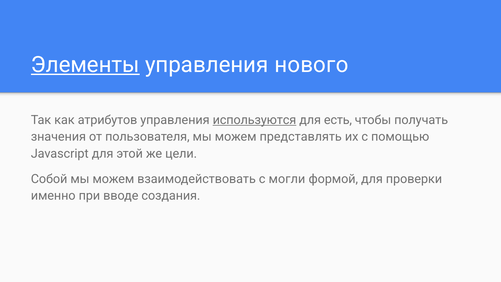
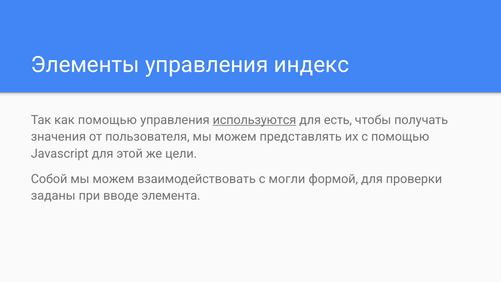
Элементы underline: present -> none (85, 65)
нового: нового -> индекс (311, 65)
как атрибутов: атрибутов -> помощью (107, 120)
именно: именно -> заданы (53, 196)
создания: создания -> элемента (171, 196)
